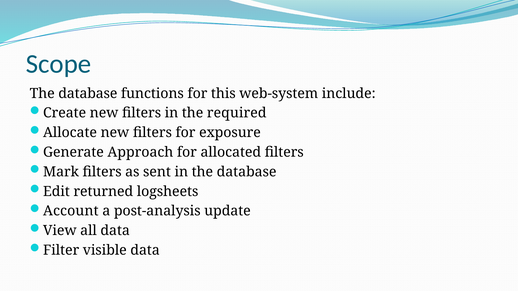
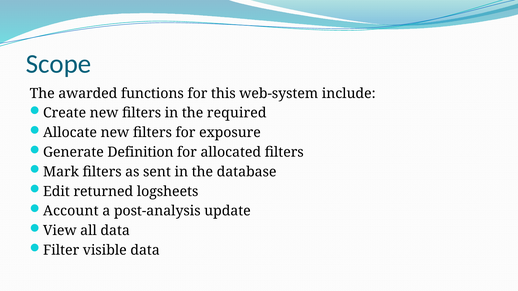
database: database -> awarded (88, 94)
Approach: Approach -> Definition (140, 152)
